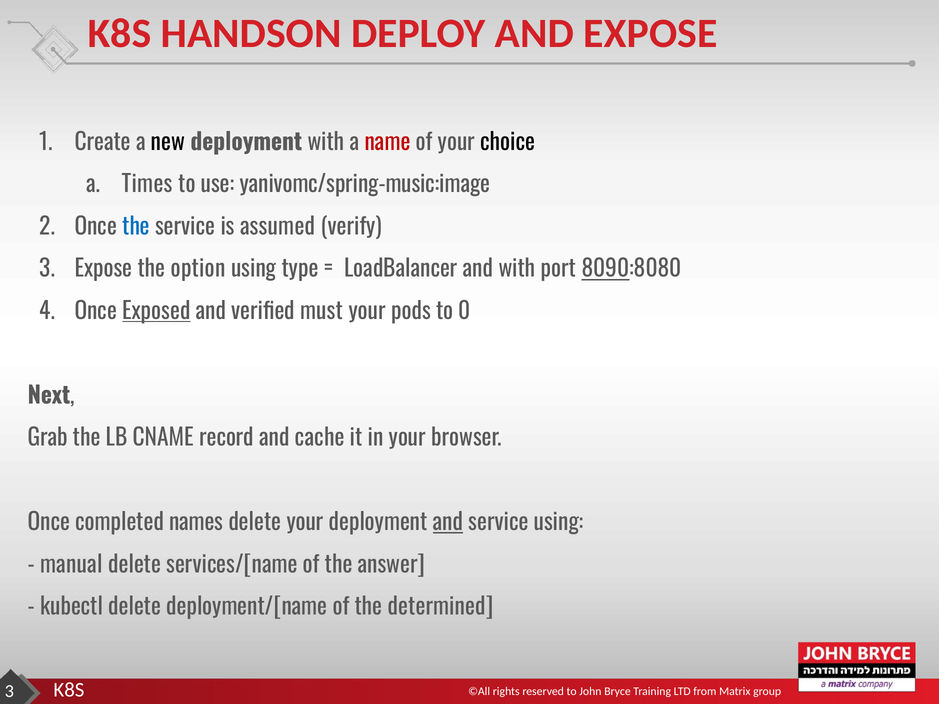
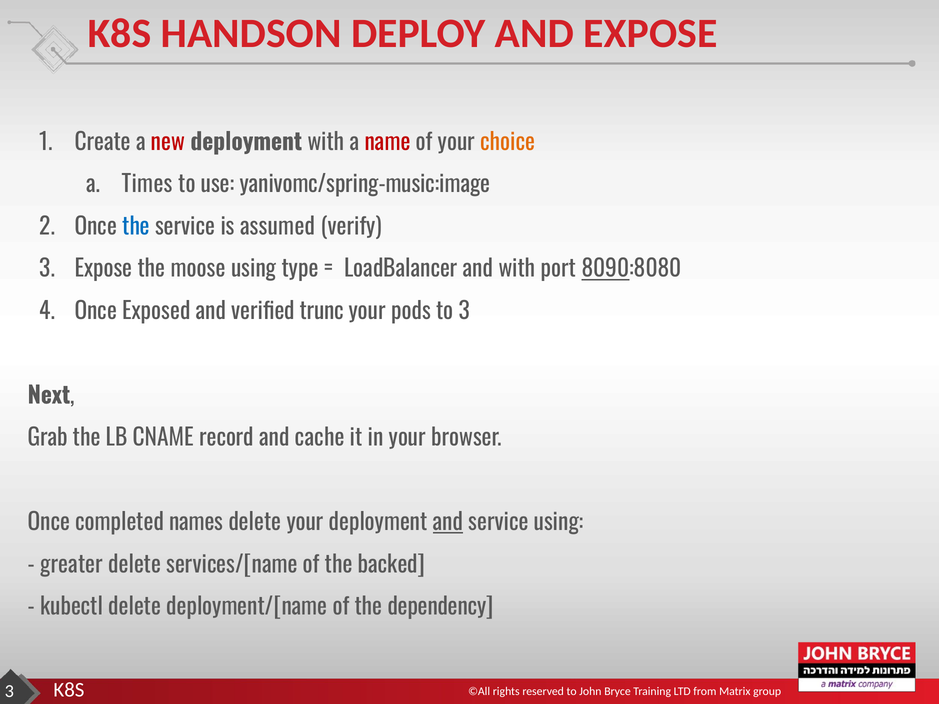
new colour: black -> red (168, 142)
choice colour: black -> orange (508, 142)
option: option -> moose (198, 269)
Exposed underline: present -> none (156, 311)
must: must -> trunc (322, 311)
to 0: 0 -> 3 (464, 311)
manual: manual -> greater (72, 565)
answer: answer -> backed (391, 565)
determined: determined -> dependency (441, 607)
